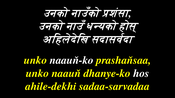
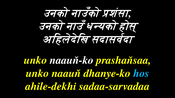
hos colour: white -> light blue (141, 74)
